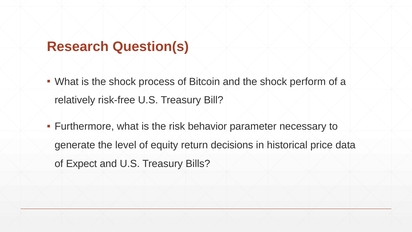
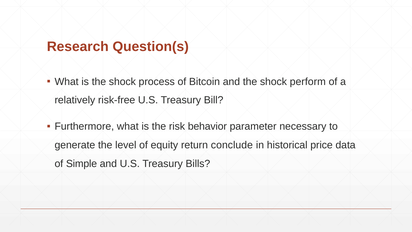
decisions: decisions -> conclude (232, 145)
Expect: Expect -> Simple (82, 163)
